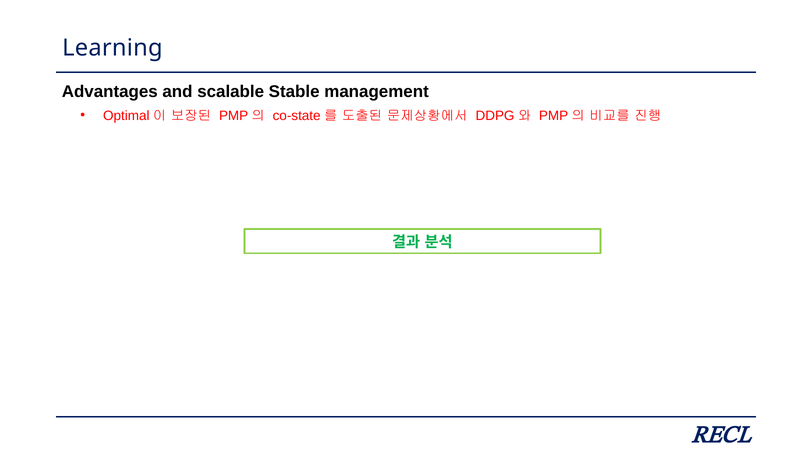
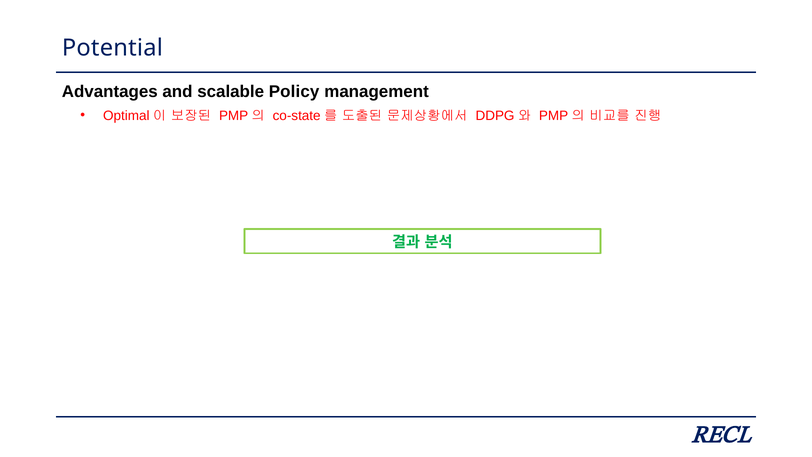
Learning: Learning -> Potential (112, 48)
Stable: Stable -> Policy (294, 91)
